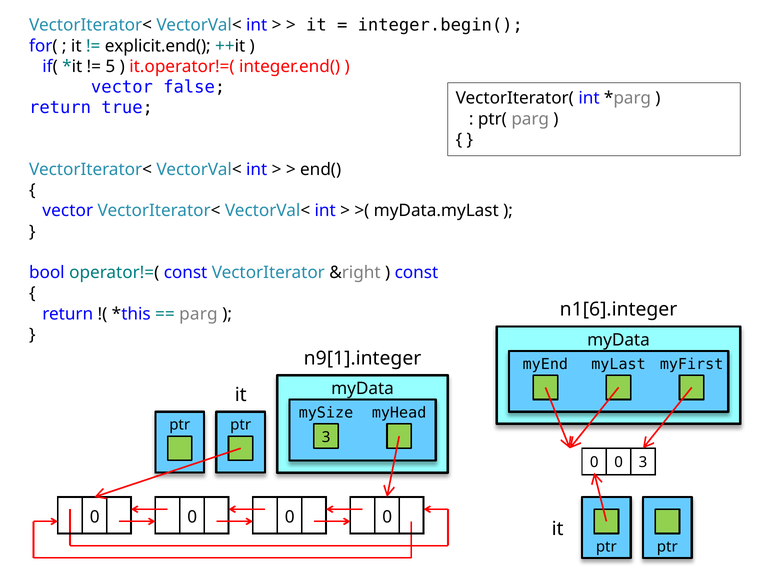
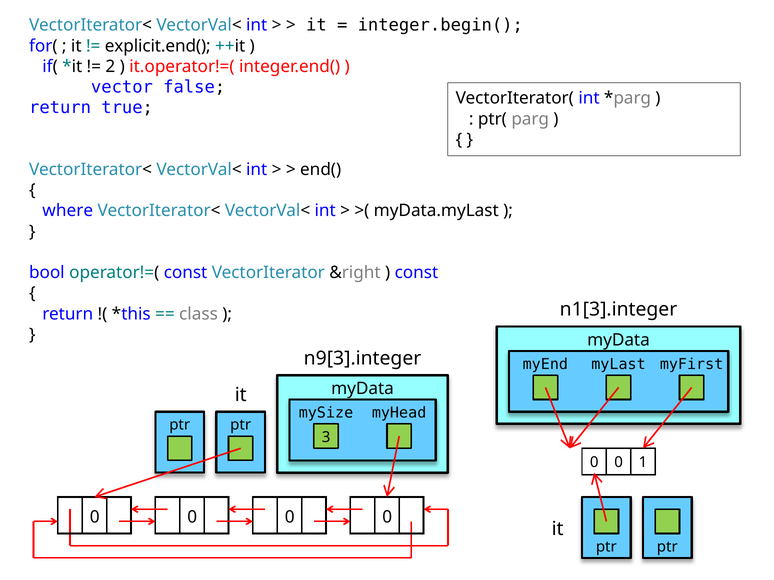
5: 5 -> 2 (110, 67)
vector: vector -> where (68, 211)
n1[6].integer: n1[6].integer -> n1[3].integer (618, 310)
parg: parg -> class (198, 314)
n9[1].integer: n9[1].integer -> n9[3].integer (363, 359)
0 3: 3 -> 1 (643, 463)
